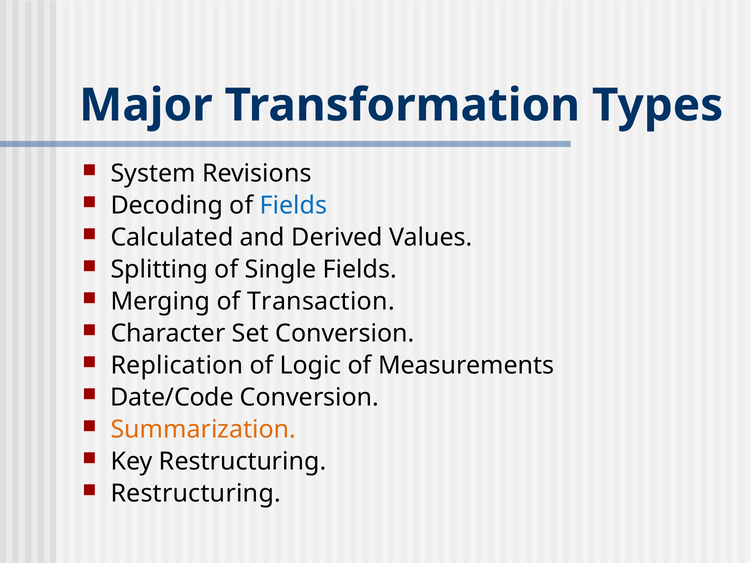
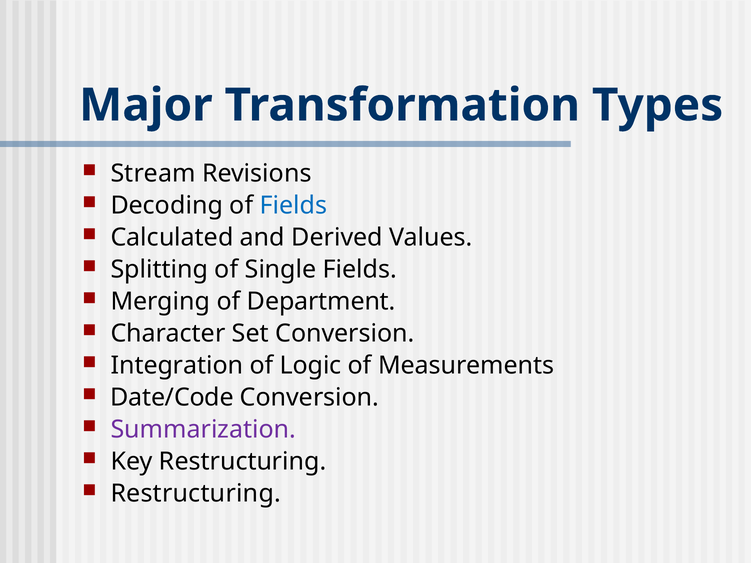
System: System -> Stream (153, 174)
Transaction: Transaction -> Department (321, 302)
Replication: Replication -> Integration (177, 366)
Summarization colour: orange -> purple (203, 430)
